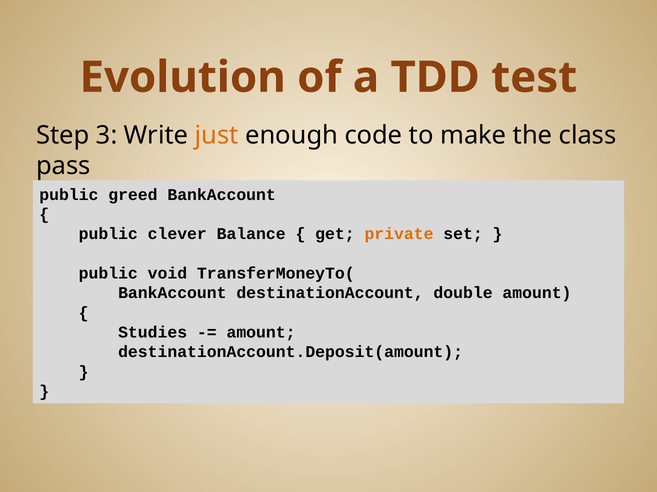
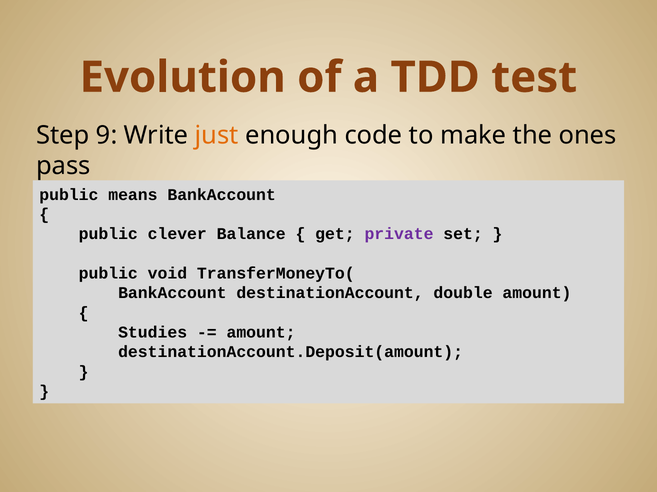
3: 3 -> 9 (107, 135)
class: class -> ones (588, 135)
greed: greed -> means (133, 195)
private colour: orange -> purple (399, 234)
